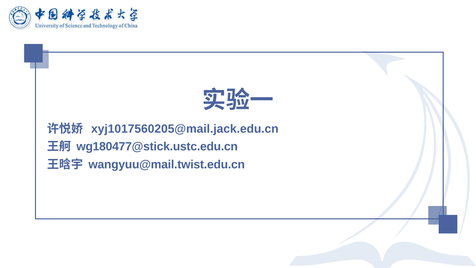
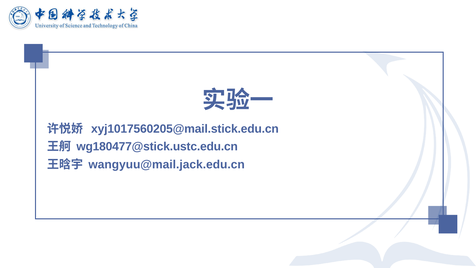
xyj1017560205@mail.jack.edu.cn: xyj1017560205@mail.jack.edu.cn -> xyj1017560205@mail.stick.edu.cn (185, 129)
wangyuu@mail.twist.edu.cn: wangyuu@mail.twist.edu.cn -> wangyuu@mail.jack.edu.cn (167, 164)
